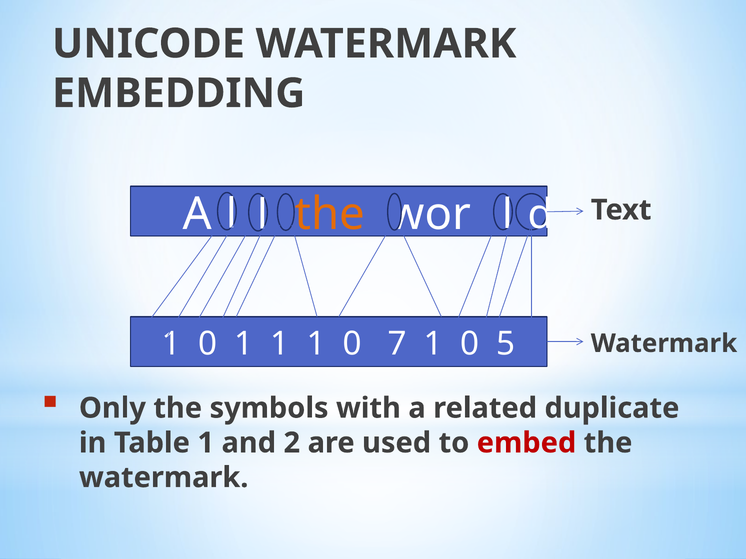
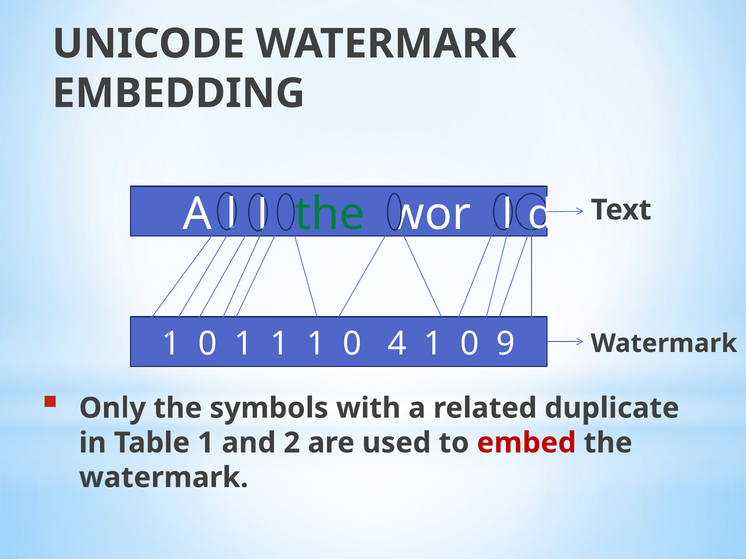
the colour: orange -> green (330, 215)
7: 7 -> 4 (397, 344)
5: 5 -> 9 (506, 344)
